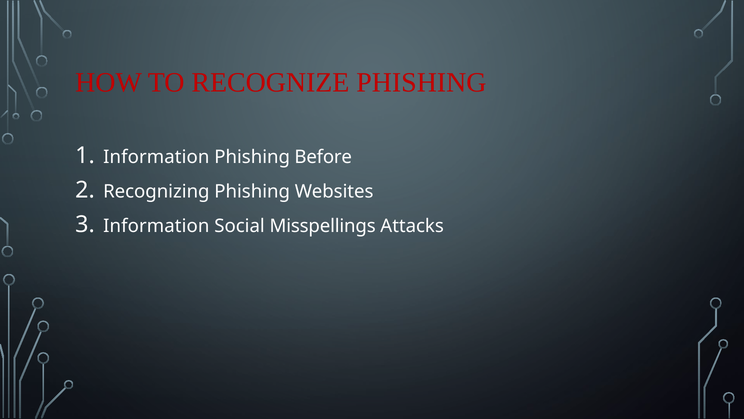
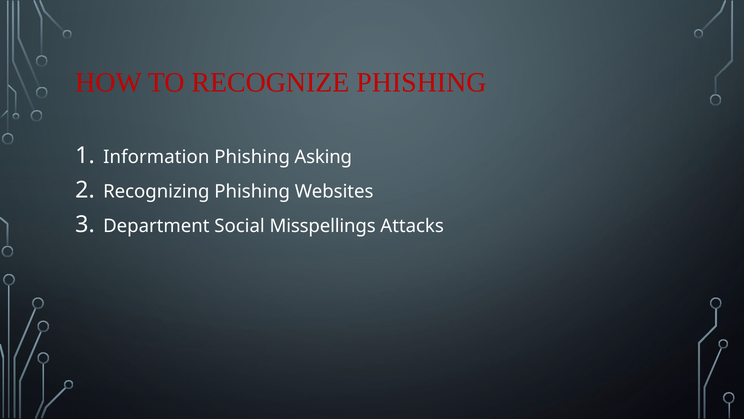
Before: Before -> Asking (323, 157)
Information: Information -> Department (156, 226)
